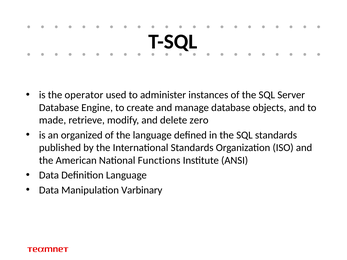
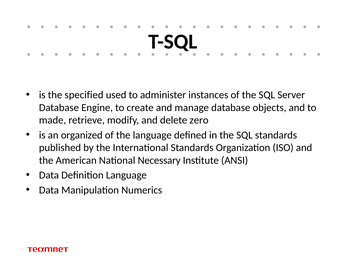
operator: operator -> specified (84, 95)
Functions: Functions -> Necessary (159, 161)
Varbinary: Varbinary -> Numerics (142, 190)
